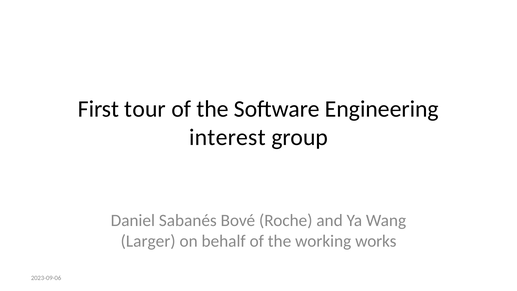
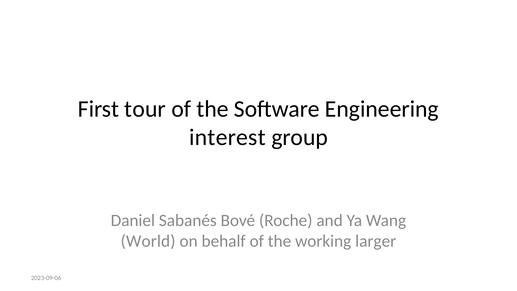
Larger: Larger -> World (148, 241)
works: works -> larger (376, 241)
